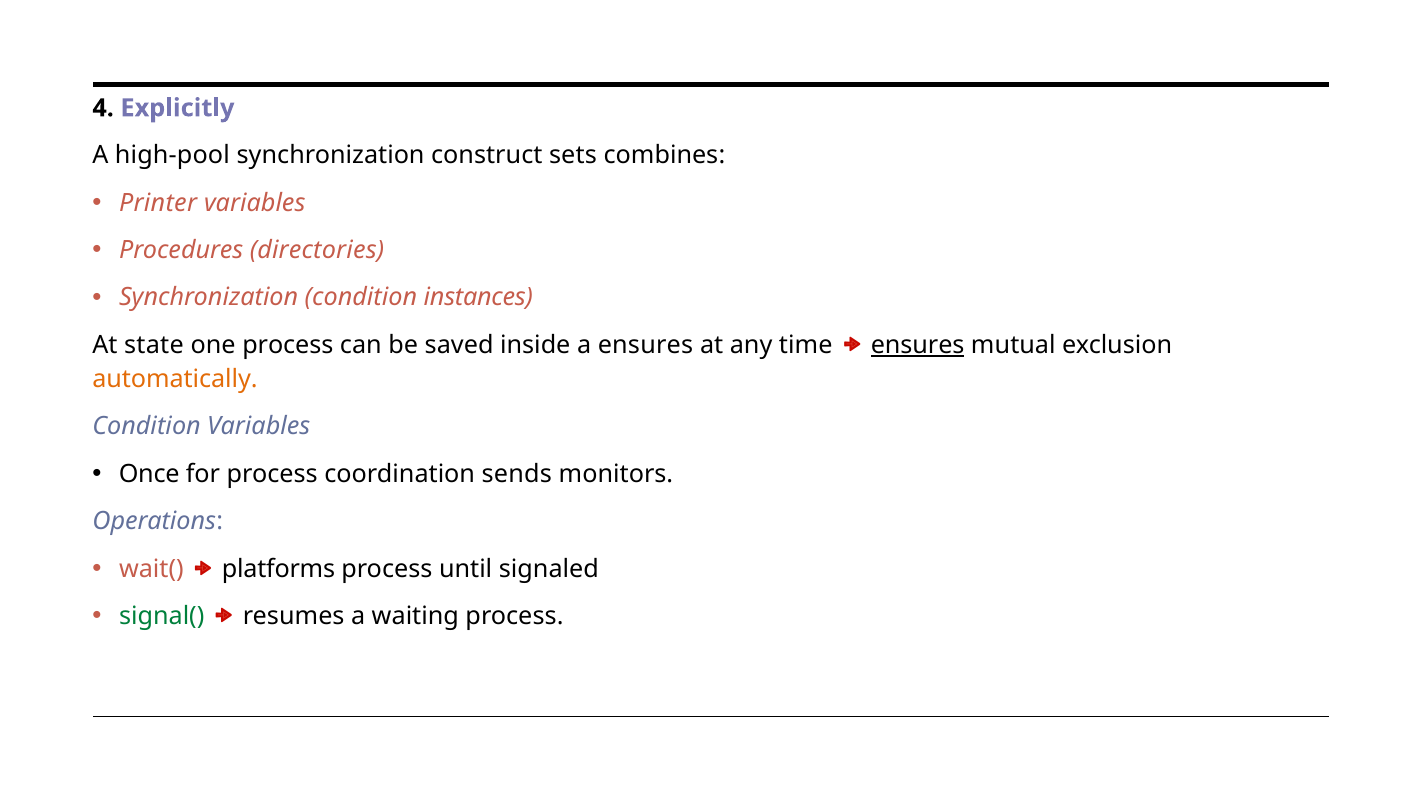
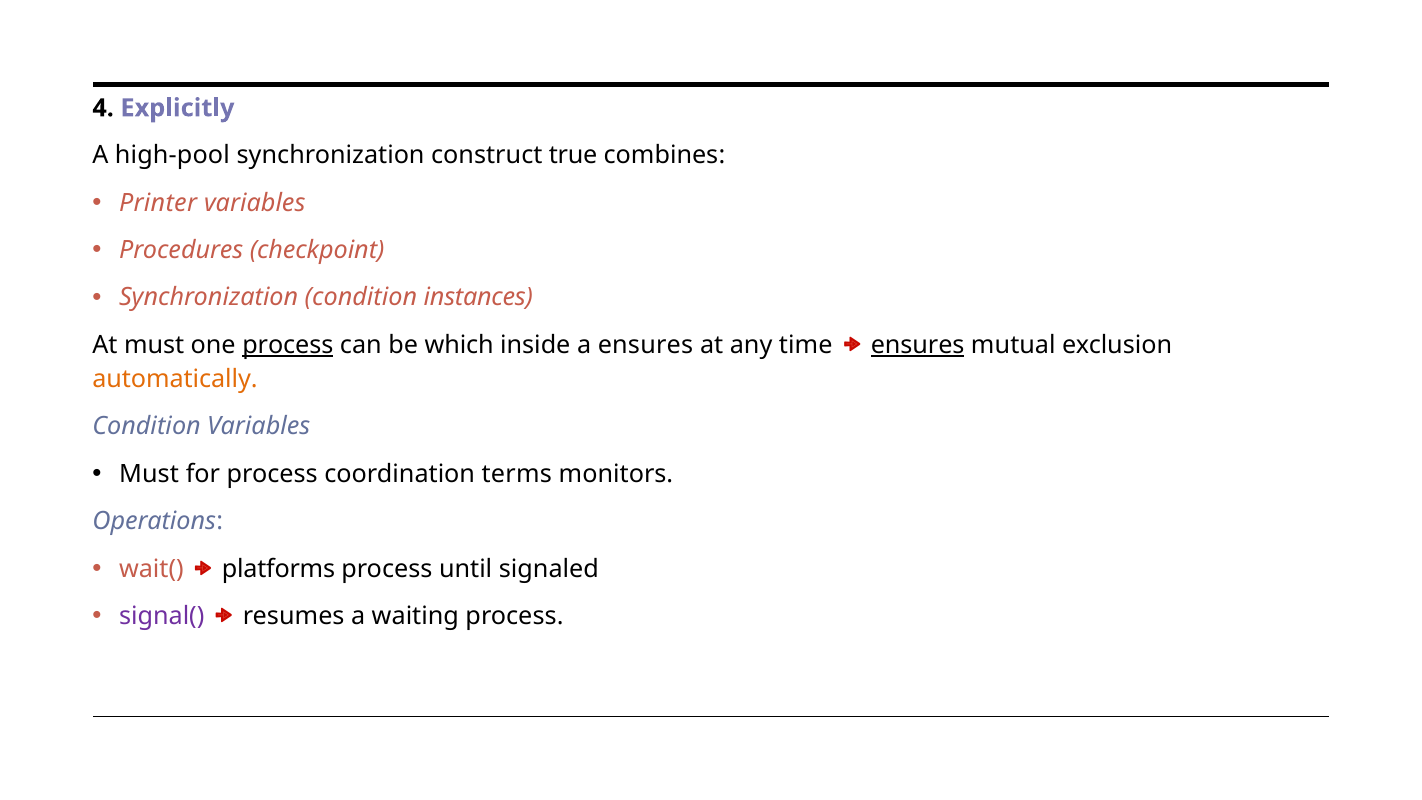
sets: sets -> true (573, 155)
directories: directories -> checkpoint (317, 250)
At state: state -> must (154, 345)
process underline: none -> present (288, 345)
saved: saved -> which (459, 345)
Once: Once -> Must (149, 474)
sends: sends -> terms (517, 474)
signal( colour: green -> purple (162, 616)
